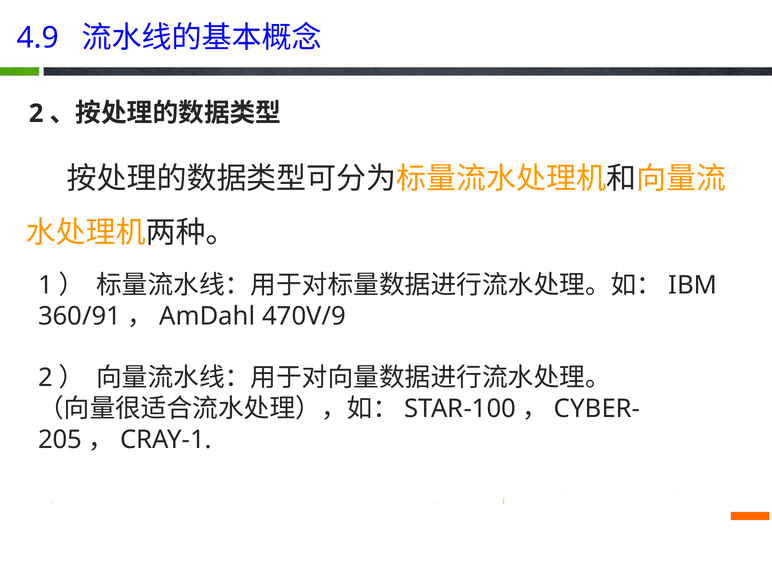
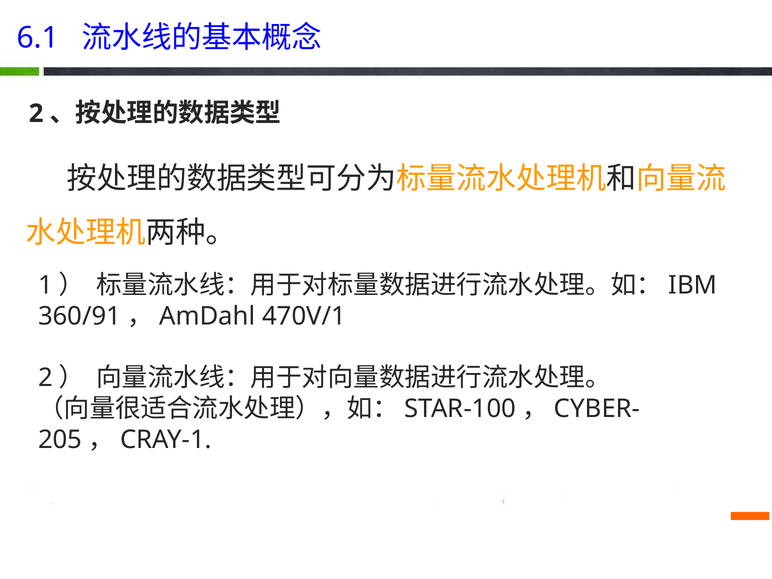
4.9: 4.9 -> 6.1 (38, 38)
470V/9: 470V/9 -> 470V/1 (304, 316)
